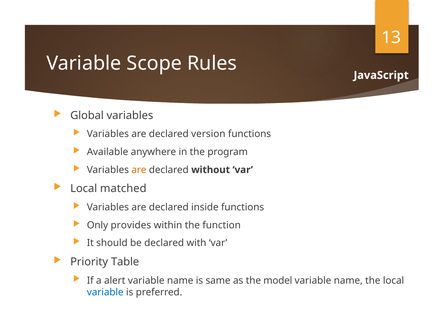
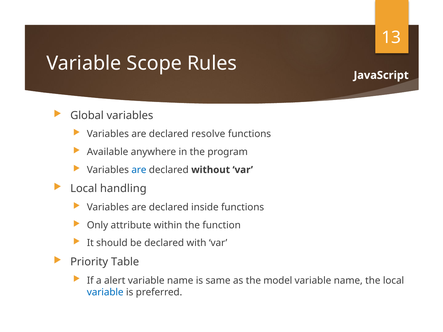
version: version -> resolve (208, 134)
are colour: orange -> blue (139, 170)
matched: matched -> handling (123, 189)
provides: provides -> attribute (131, 225)
